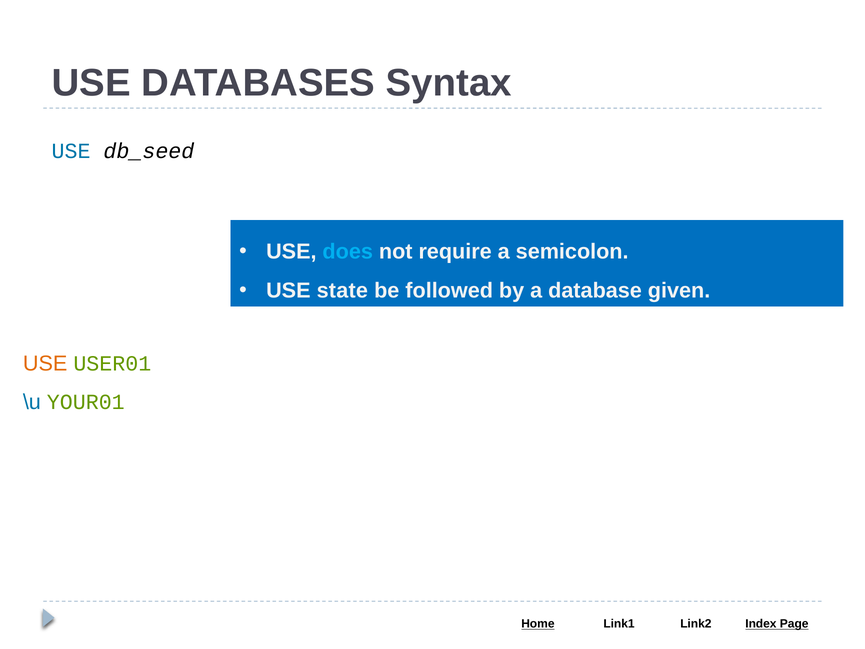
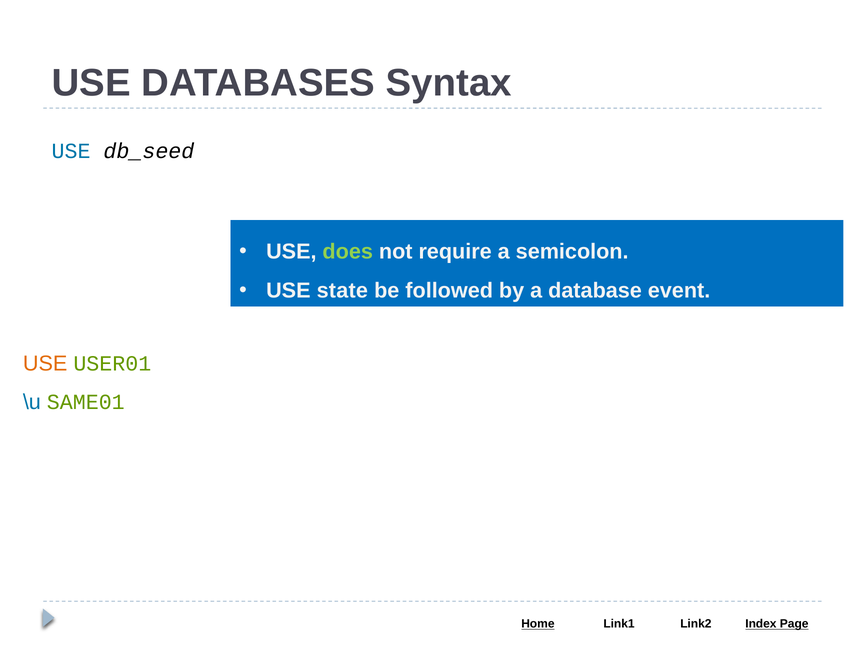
does colour: light blue -> light green (348, 252)
given: given -> event (679, 291)
YOUR01: YOUR01 -> SAME01 (86, 402)
